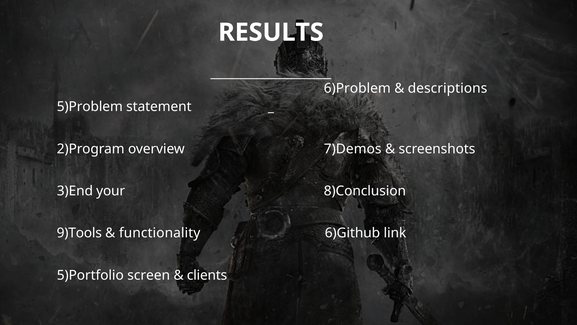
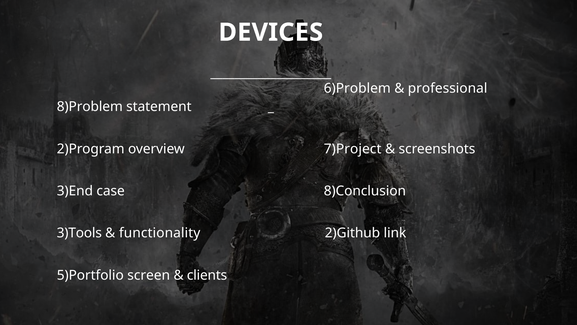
RESULTS: RESULTS -> DEVICES (271, 32)
descriptions: descriptions -> professional (448, 88)
5)Problem: 5)Problem -> 8)Problem (90, 107)
7)Demos: 7)Demos -> 7)Project (353, 149)
your: your -> case (111, 191)
9)Tools: 9)Tools -> 3)Tools (79, 233)
6)Github: 6)Github -> 2)Github (352, 233)
